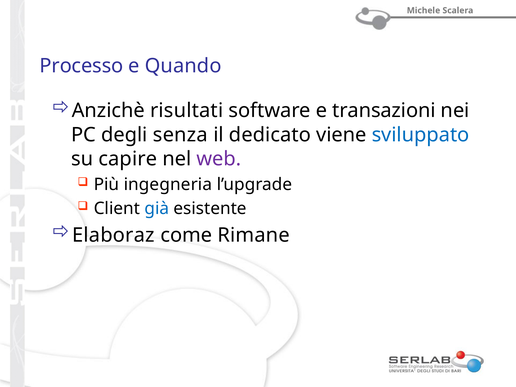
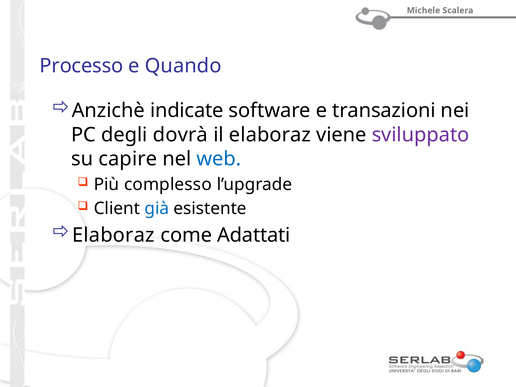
risultati: risultati -> indicate (187, 111)
senza: senza -> dovrà (180, 135)
il dedicato: dedicato -> elaboraz (270, 135)
sviluppato colour: blue -> purple (421, 135)
web colour: purple -> blue (219, 159)
ingegneria: ingegneria -> complesso (168, 184)
Rimane: Rimane -> Adattati (254, 235)
